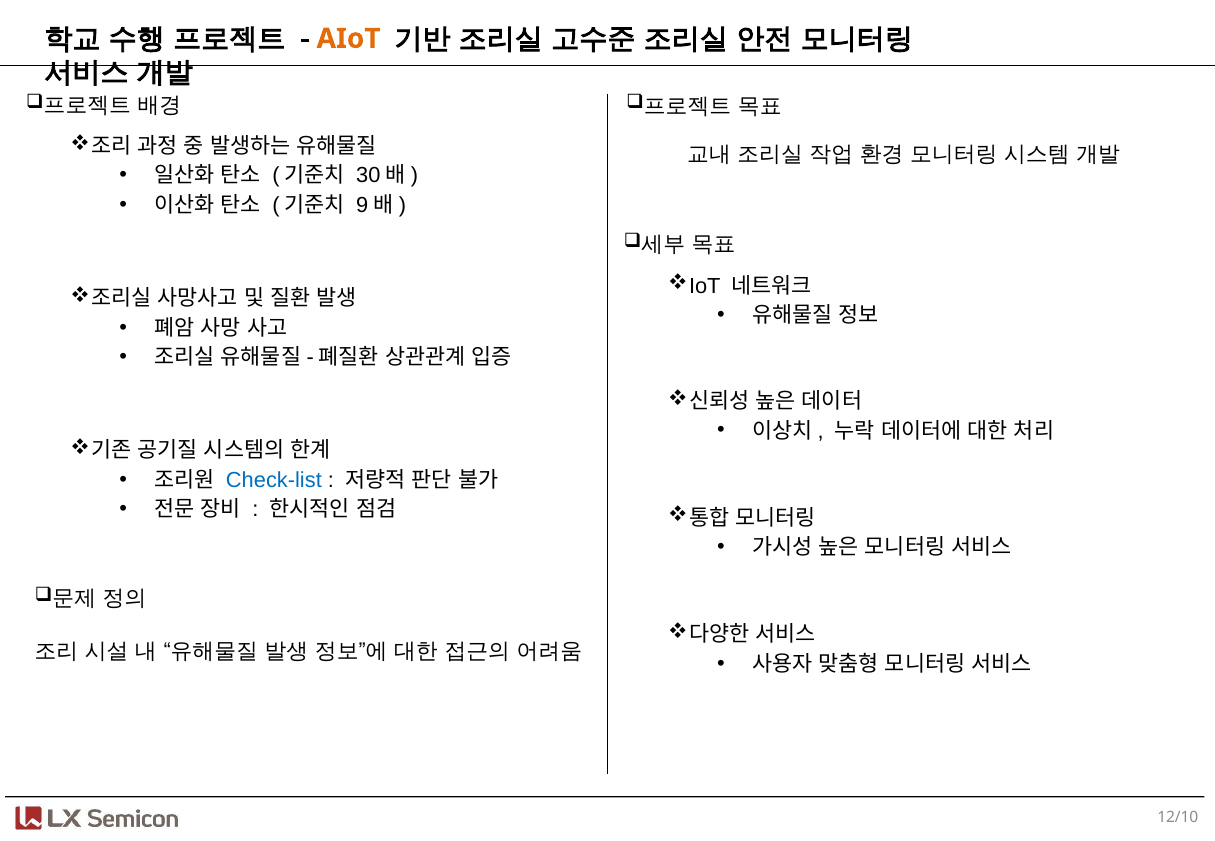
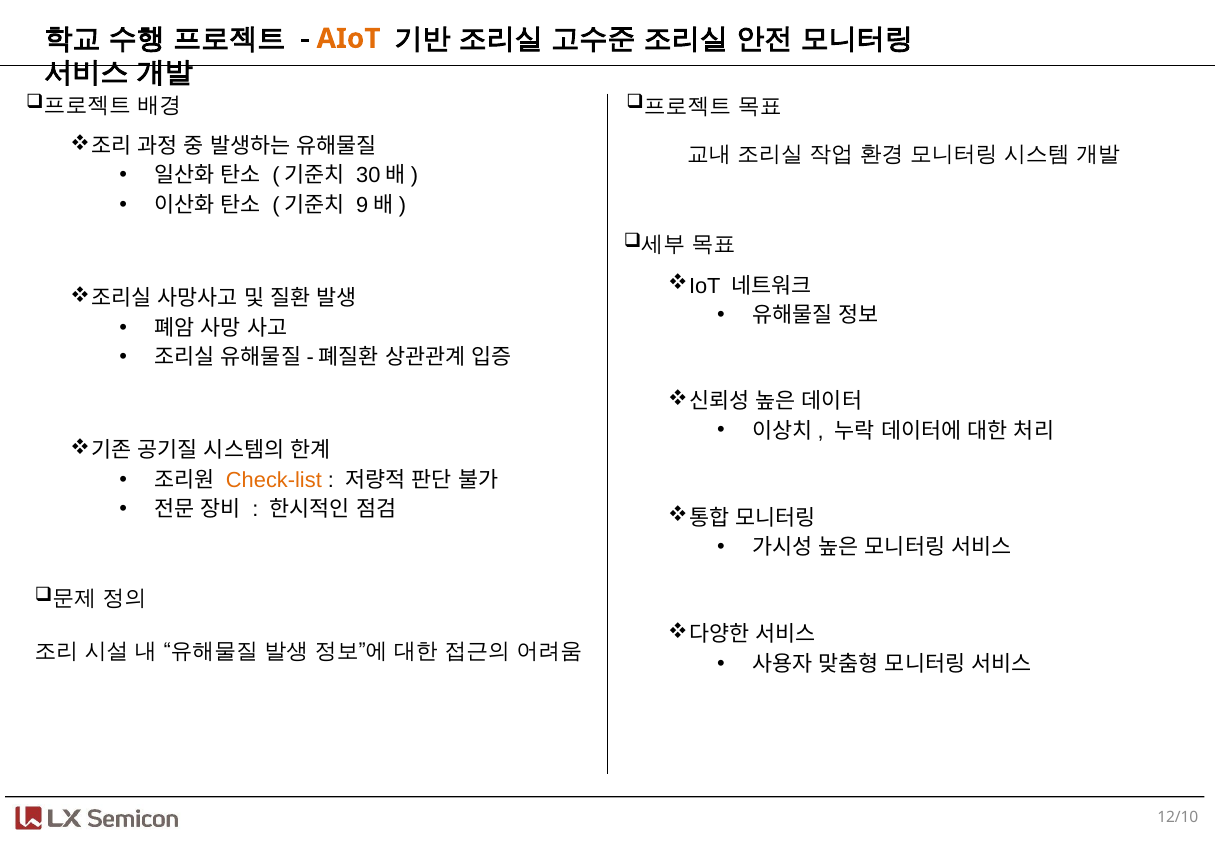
Check-list colour: blue -> orange (274, 480)
